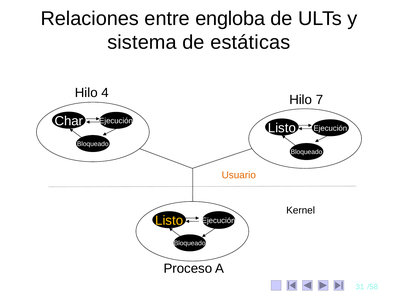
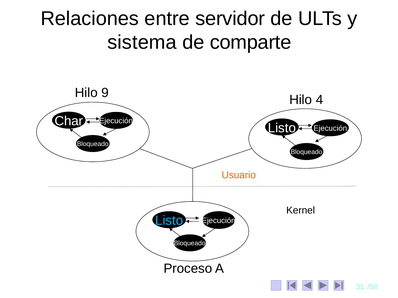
engloba: engloba -> servidor (230, 19)
estáticas: estáticas -> comparte (251, 42)
4: 4 -> 9 (105, 93)
7: 7 -> 4 (319, 100)
Listo colour: yellow -> light blue (169, 221)
